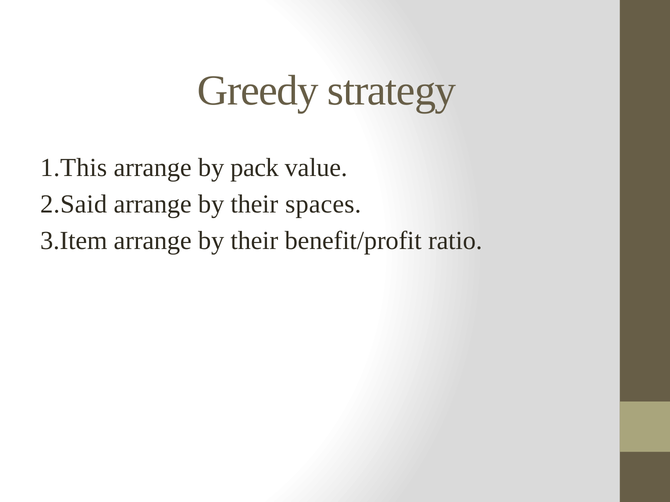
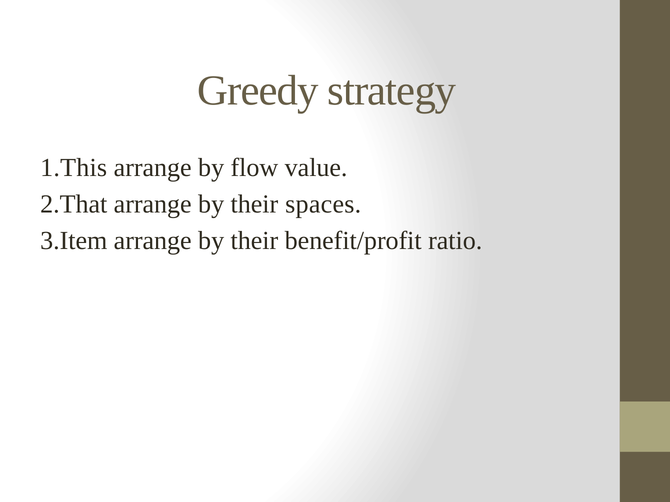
pack: pack -> flow (254, 168)
2.Said: 2.Said -> 2.That (74, 204)
